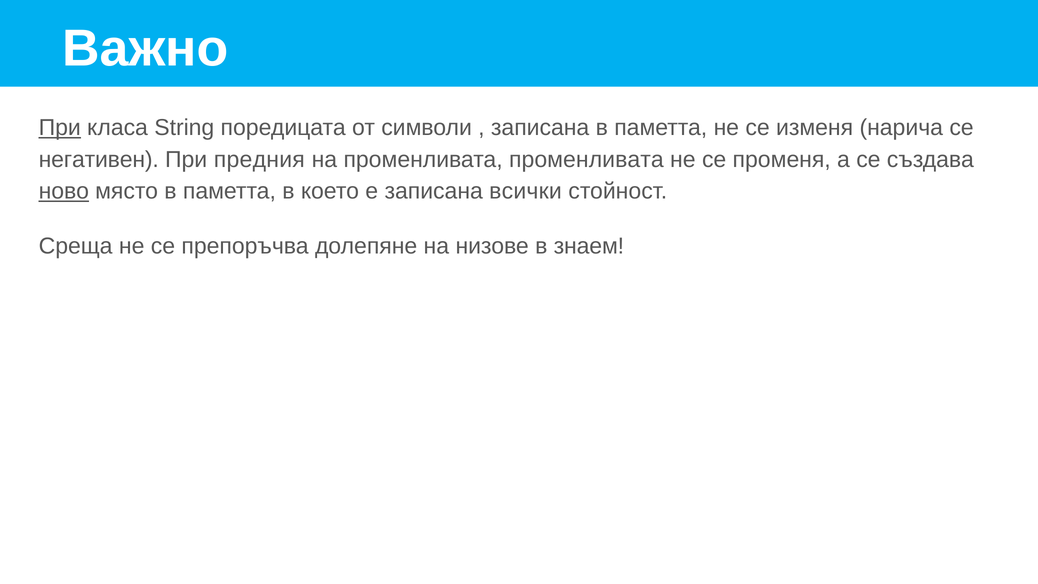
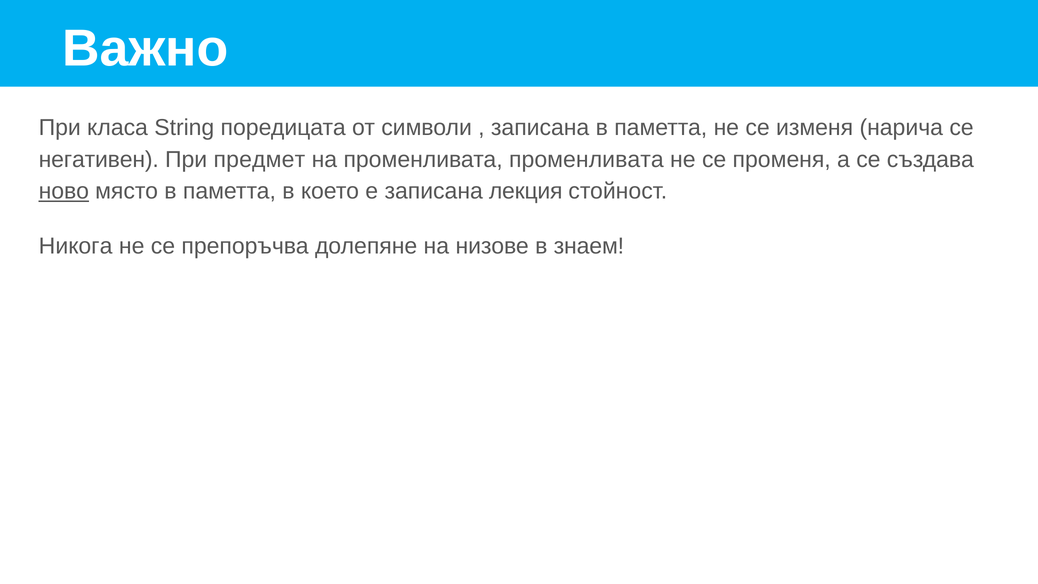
При underline: present -> none (60, 128)
предния: предния -> предмет (259, 160)
всички: всички -> лекция (526, 191)
Среща: Среща -> Никога (76, 246)
